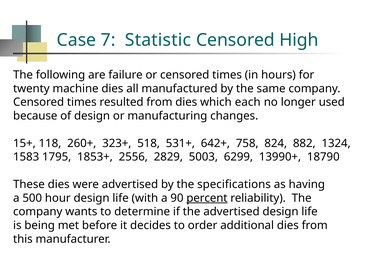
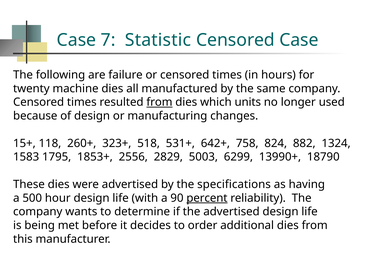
Censored High: High -> Case (299, 40)
from underline: none -> present (159, 102)
each: each -> units (248, 102)
